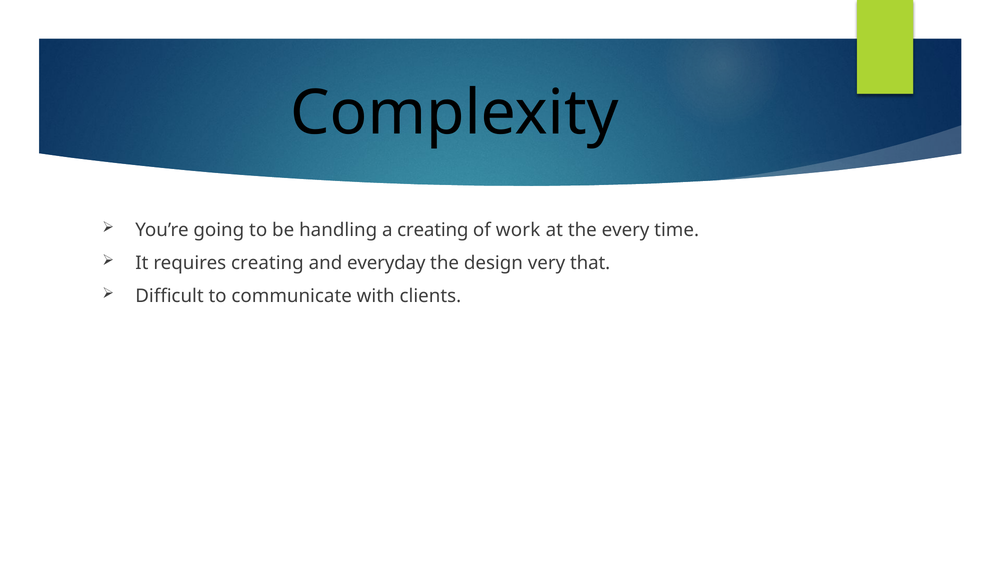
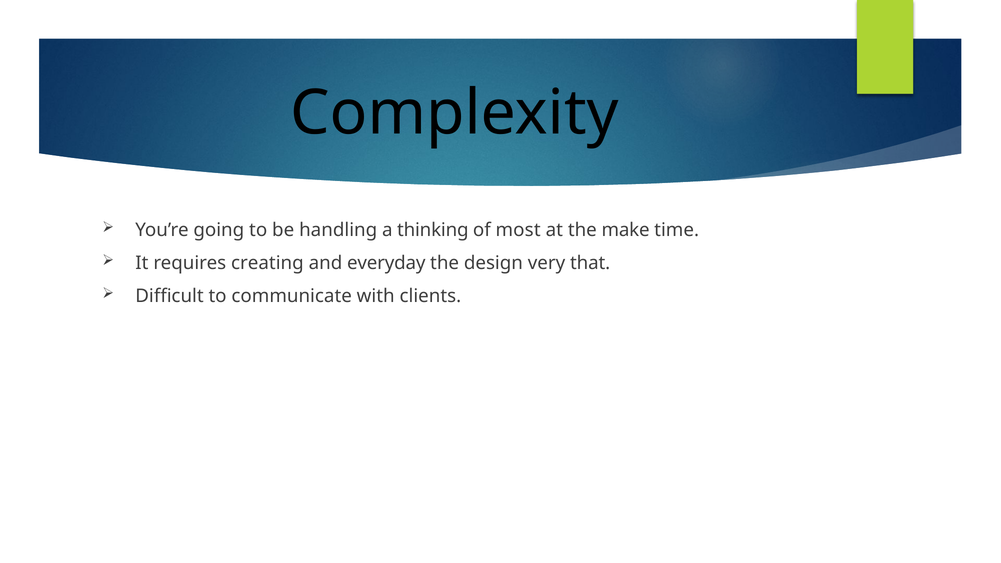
a creating: creating -> thinking (433, 230)
work: work -> most (518, 230)
every: every -> make (626, 230)
